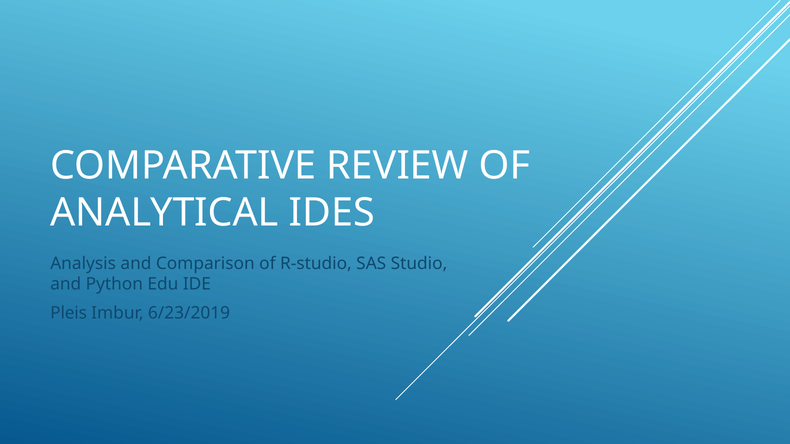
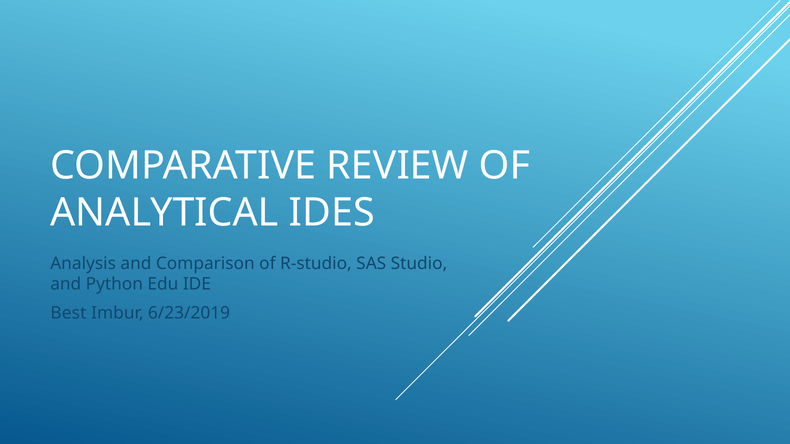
Pleis: Pleis -> Best (68, 313)
